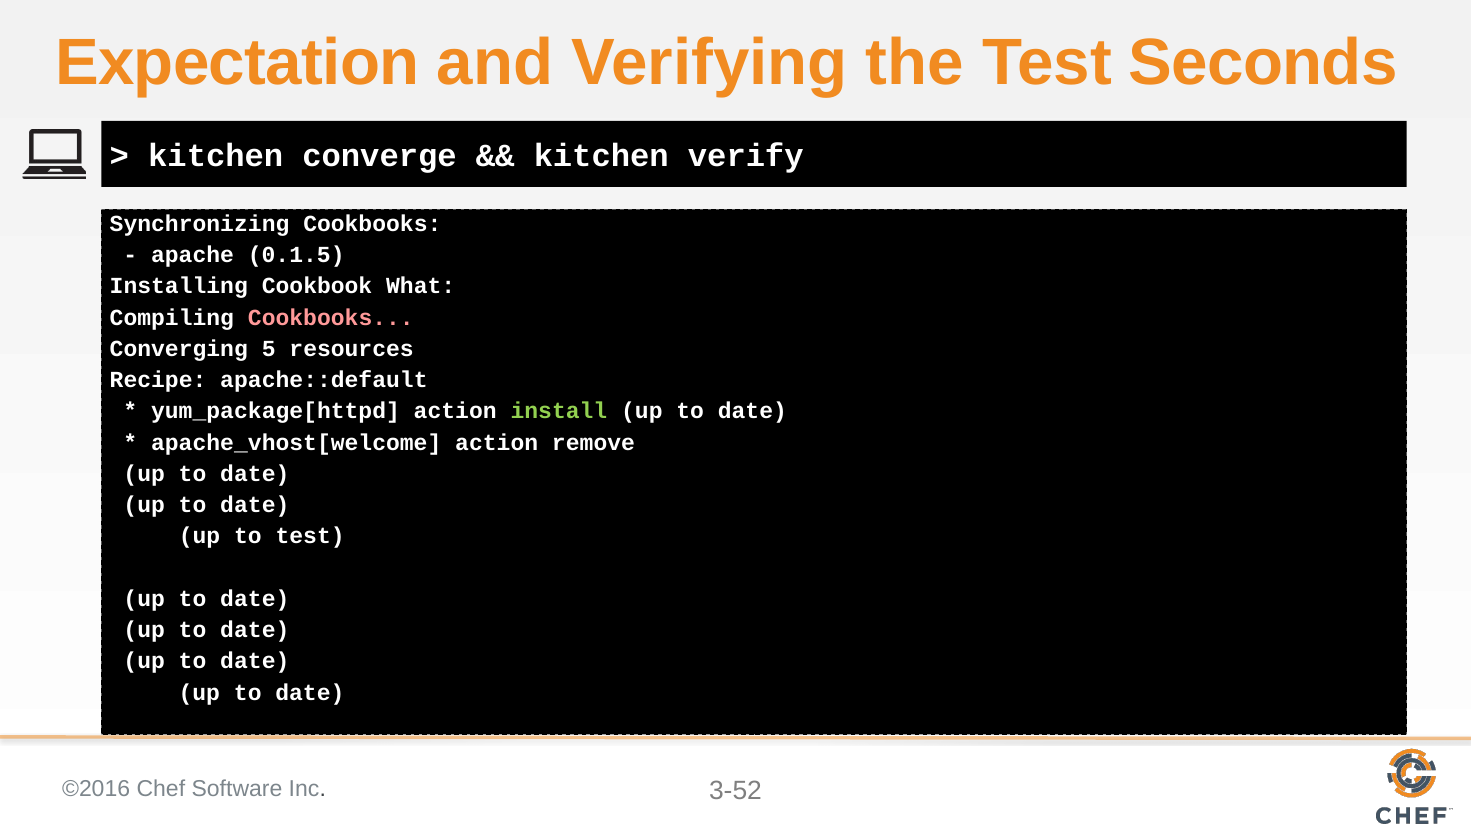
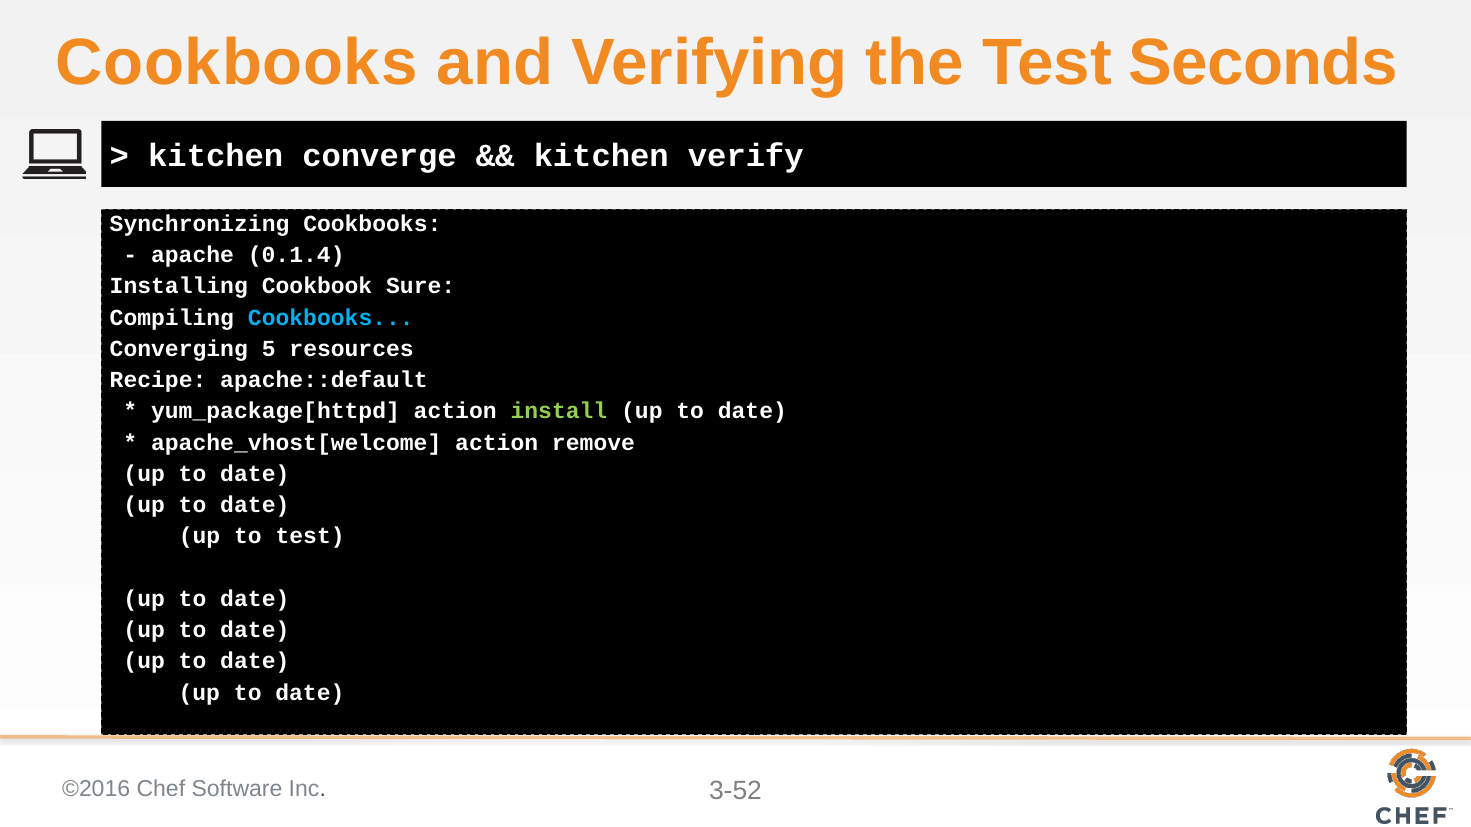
Expectation: Expectation -> Cookbooks (237, 63)
0.1.5: 0.1.5 -> 0.1.4 (296, 255)
What: What -> Sure (421, 286)
Cookbooks colour: pink -> light blue (331, 318)
